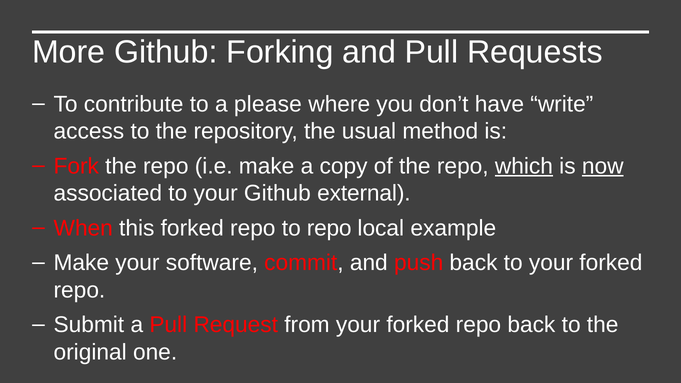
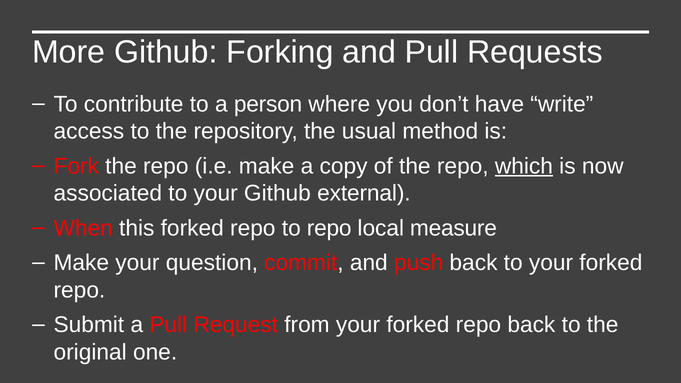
please: please -> person (268, 104)
now underline: present -> none (603, 166)
example: example -> measure (453, 228)
software: software -> question (212, 263)
